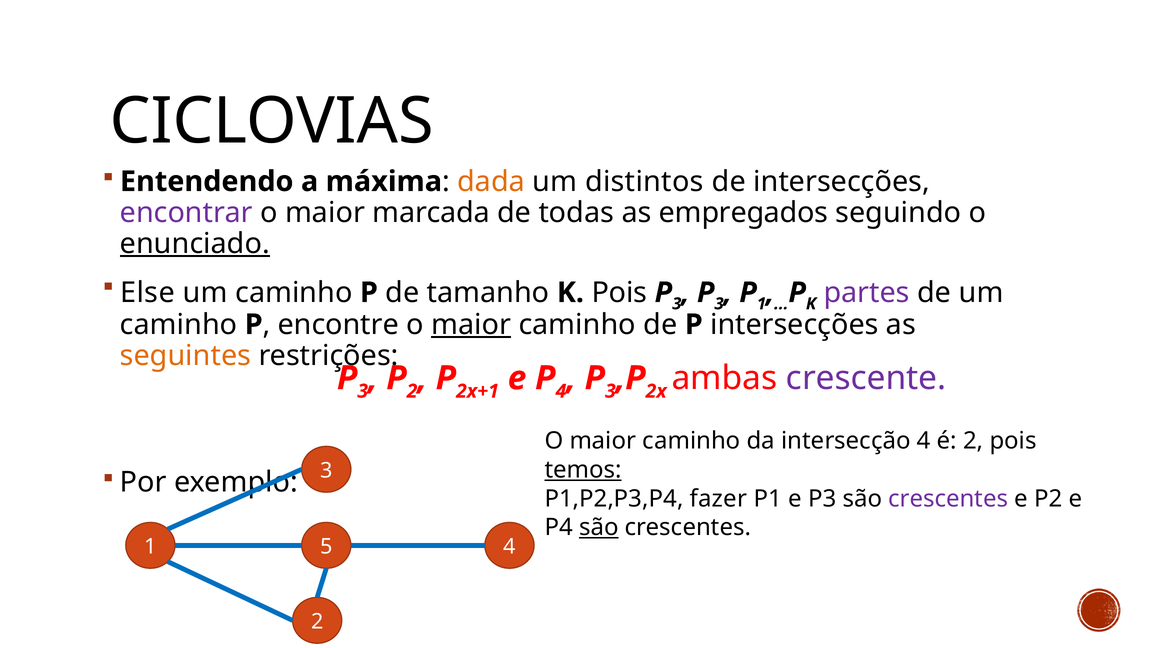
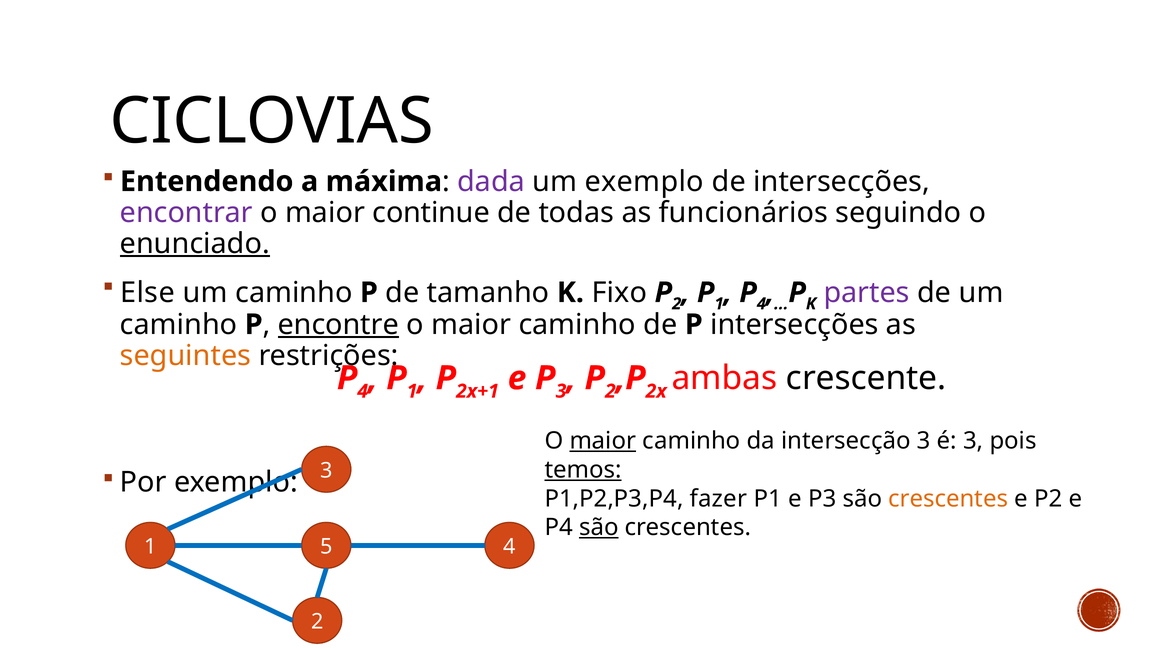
dada colour: orange -> purple (491, 182)
um distintos: distintos -> exemplo (644, 182)
marcada: marcada -> continue (431, 213)
empregados: empregados -> funcionários (743, 213)
K Pois: Pois -> Fixo (619, 293)
3: 3 -> 2 (677, 304)
3: 3 -> 1 (719, 304)
1: 1 -> 4 (761, 304)
encontre underline: none -> present (338, 325)
maior underline: present -> none (471, 325)
3: 3 -> 4 (363, 391)
2: 2 -> 1 (412, 391)
P 4: 4 -> 3 (561, 391)
3: 3 -> 2 (610, 391)
crescente colour: purple -> black (866, 378)
maior underline: none -> present (603, 441)
intersecção 4: 4 -> 3 (924, 441)
é 2: 2 -> 3 (973, 441)
crescentes colour: purple -> orange (948, 499)
